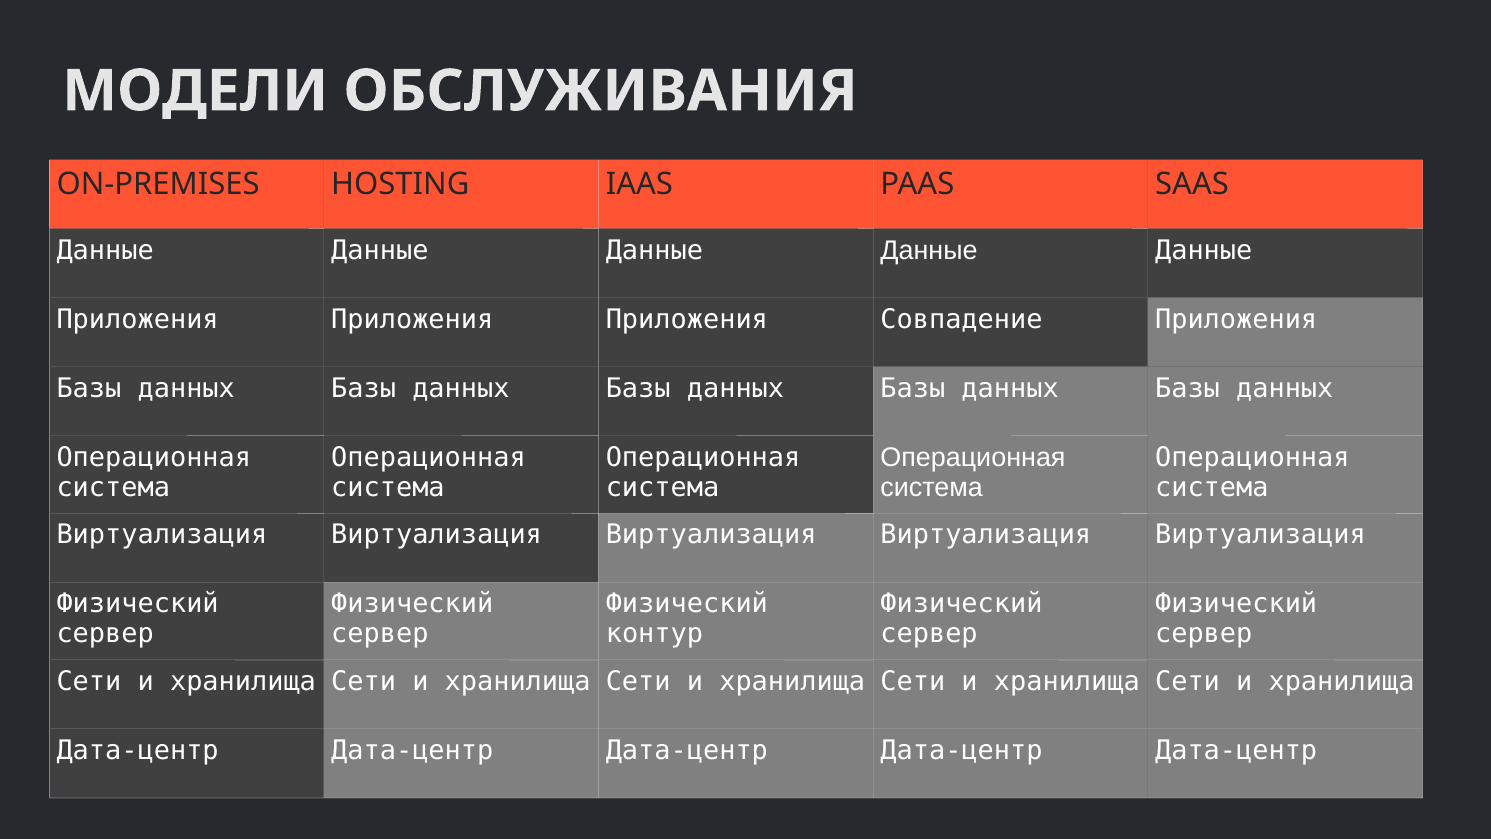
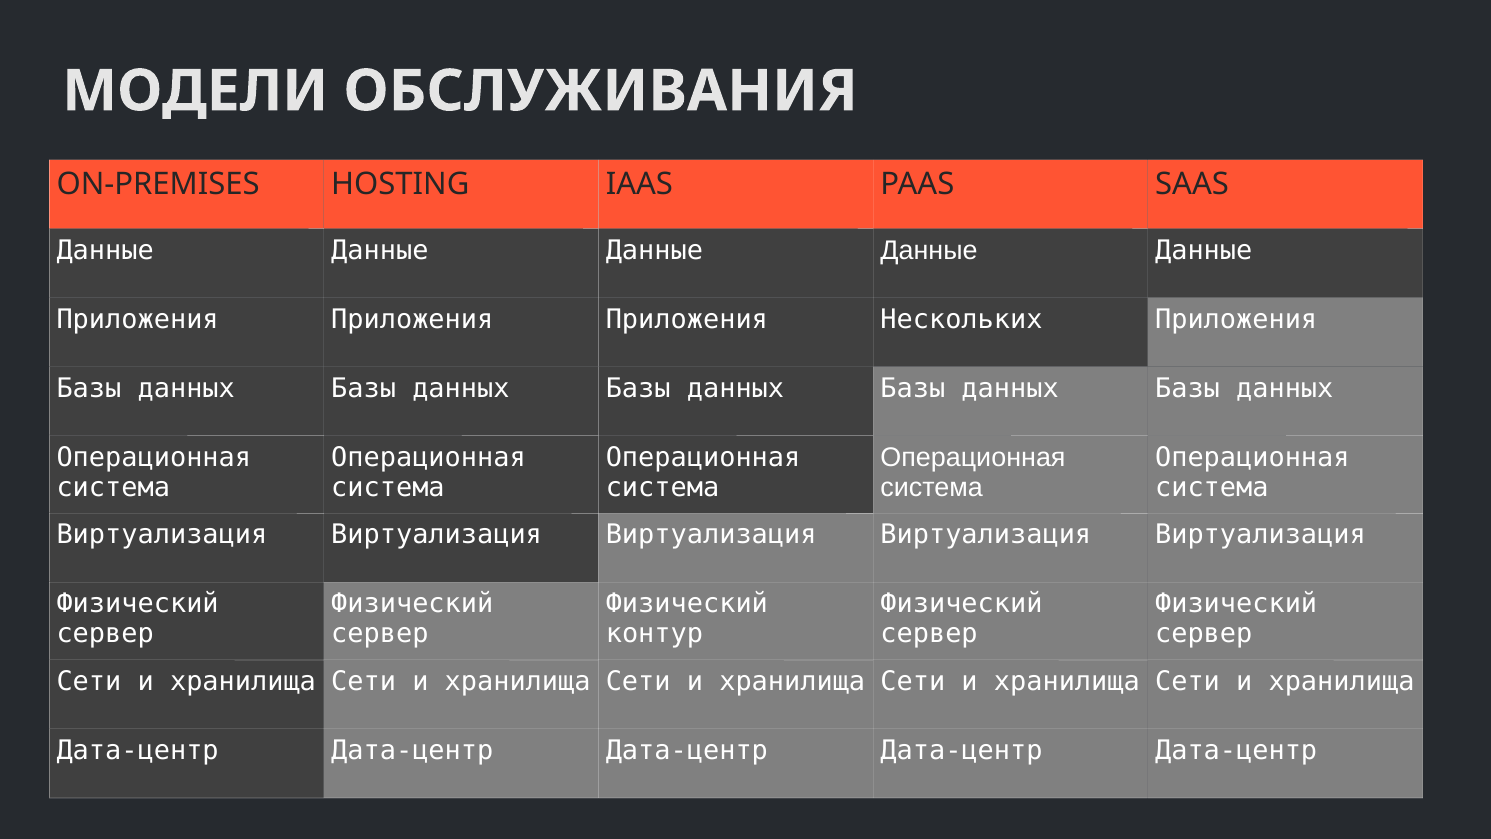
Совпадение: Совпадение -> Нескольких (961, 319)
